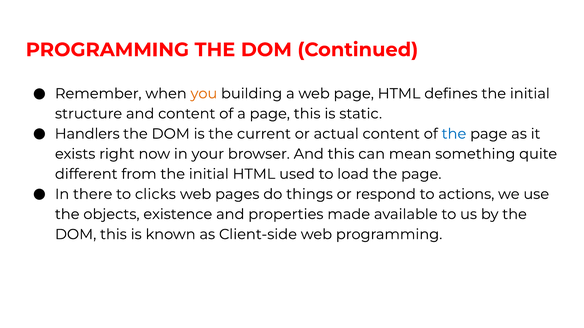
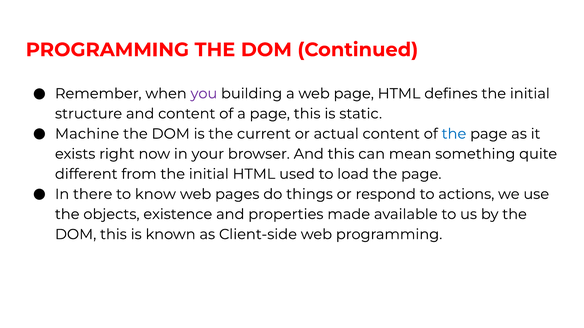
you colour: orange -> purple (204, 94)
Handlers: Handlers -> Machine (87, 134)
clicks: clicks -> know (155, 194)
